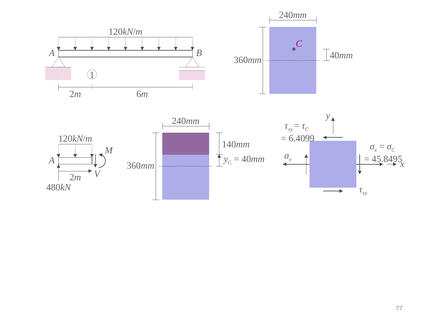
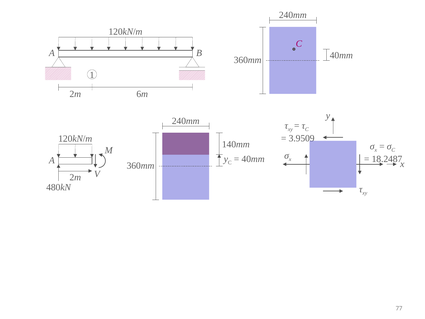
6.4099: 6.4099 -> 3.9509 (302, 138)
45.8495: 45.8495 -> 18.2487 (387, 159)
